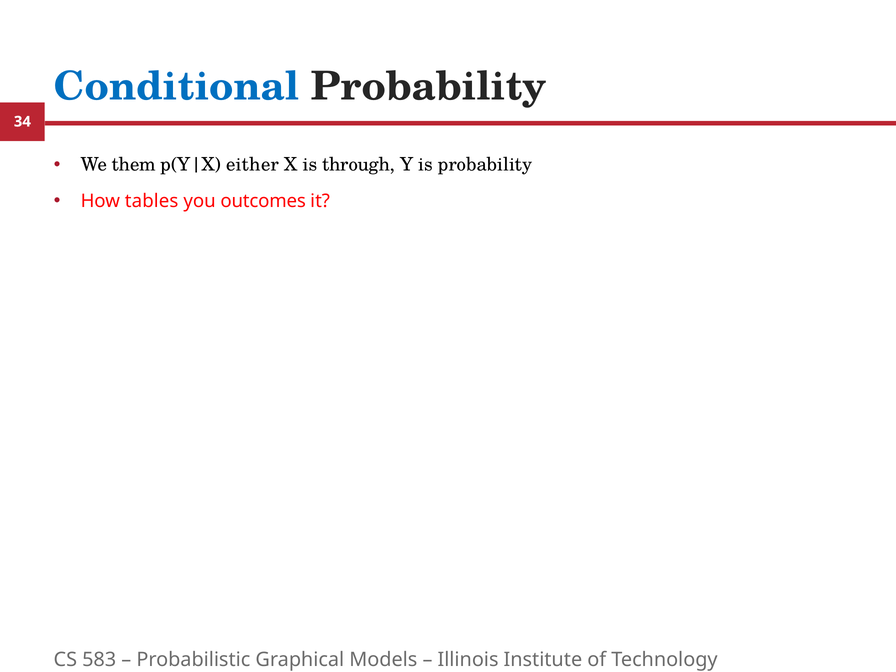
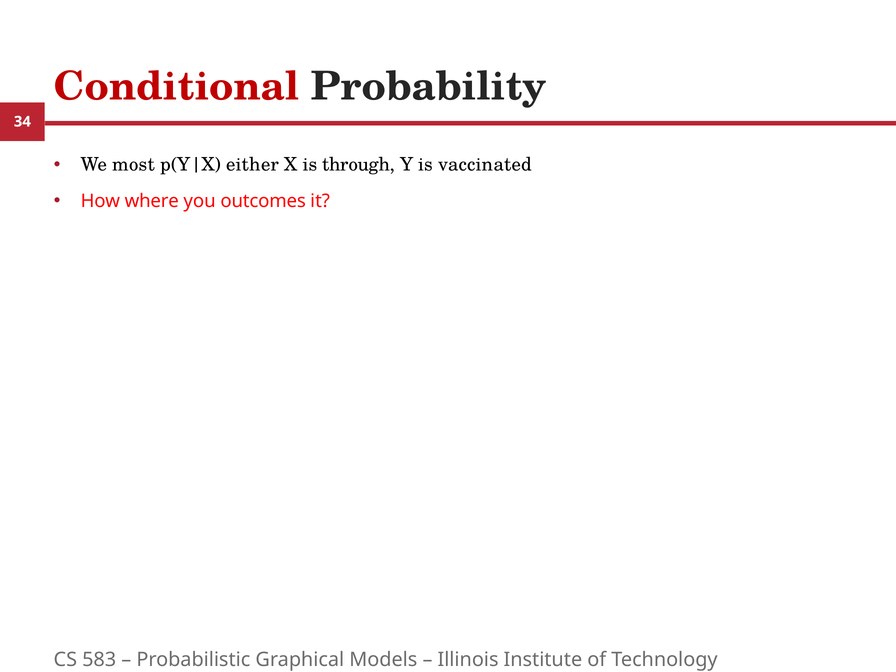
Conditional colour: blue -> red (177, 86)
them: them -> most (134, 165)
is probability: probability -> vaccinated (485, 165)
tables: tables -> where (152, 201)
